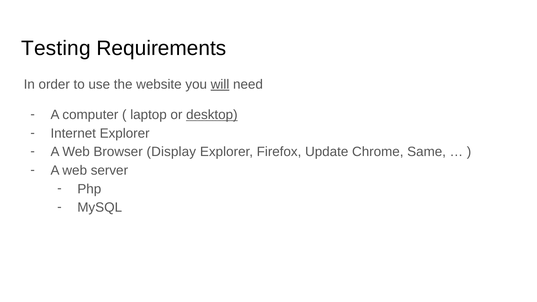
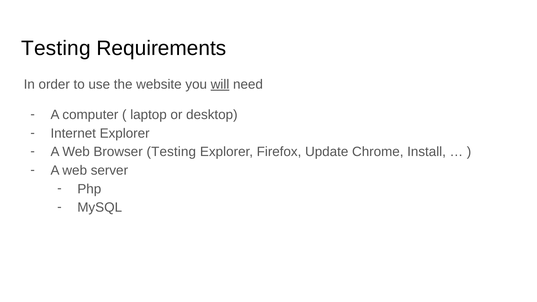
desktop underline: present -> none (212, 115)
Browser Display: Display -> Testing (171, 152)
Same: Same -> Install (427, 152)
